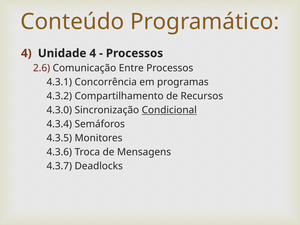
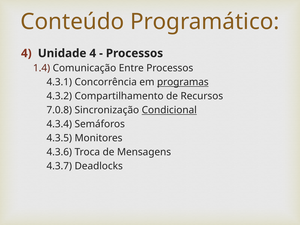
2.6: 2.6 -> 1.4 (42, 68)
programas underline: none -> present (183, 82)
4.3.0: 4.3.0 -> 7.0.8 (59, 110)
